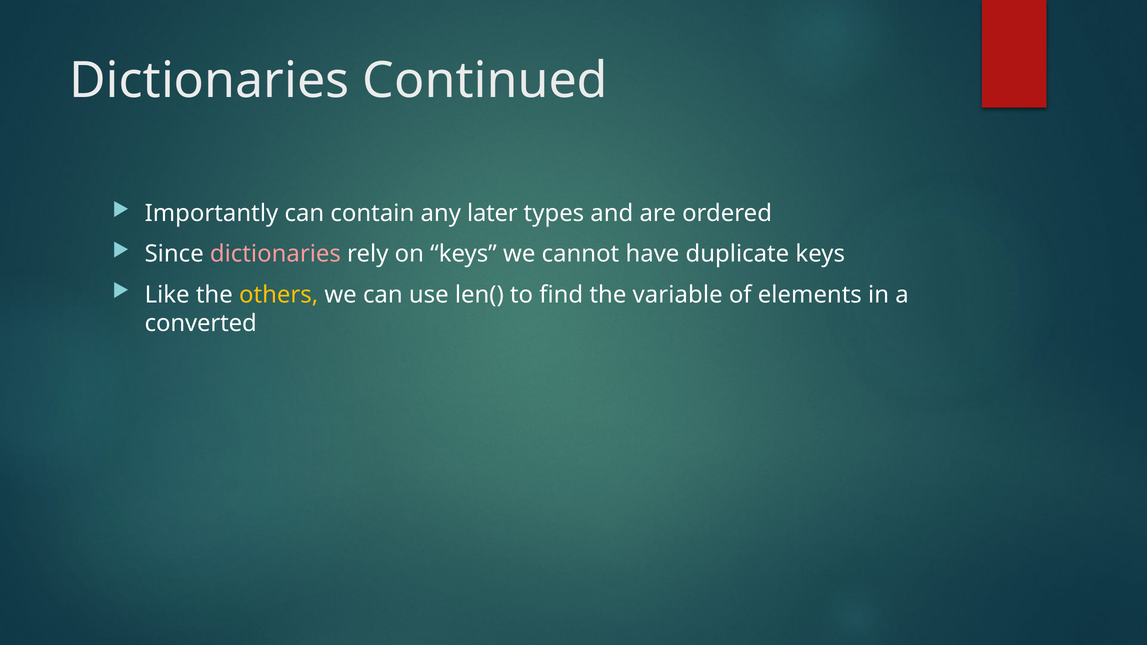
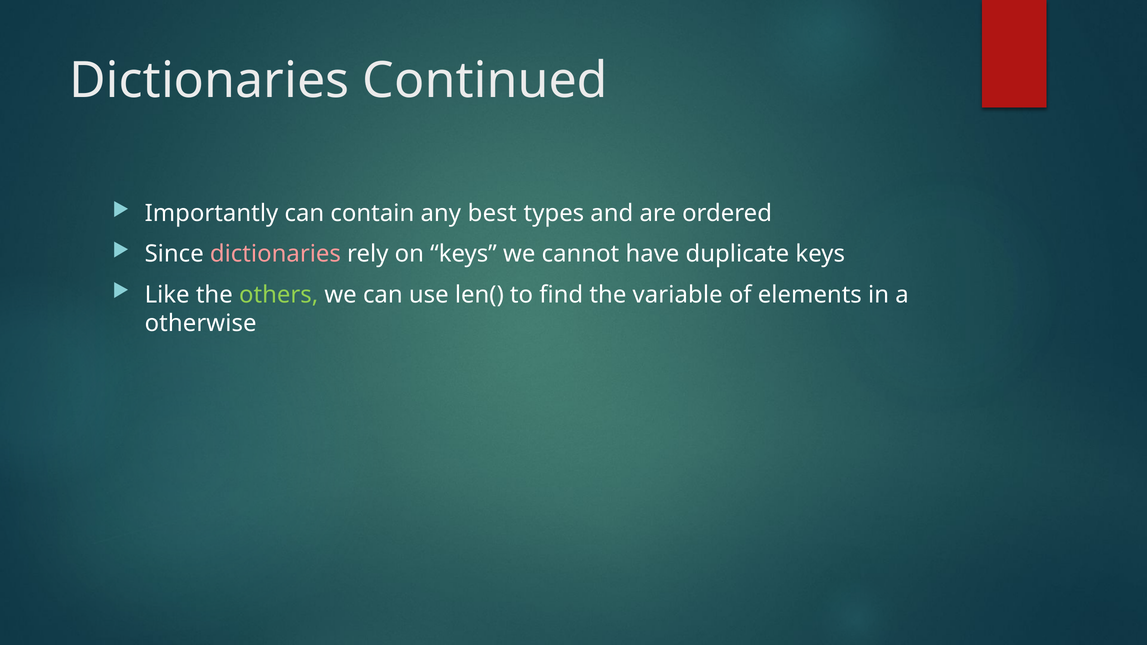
later: later -> best (492, 213)
others colour: yellow -> light green (279, 295)
converted: converted -> otherwise (201, 323)
